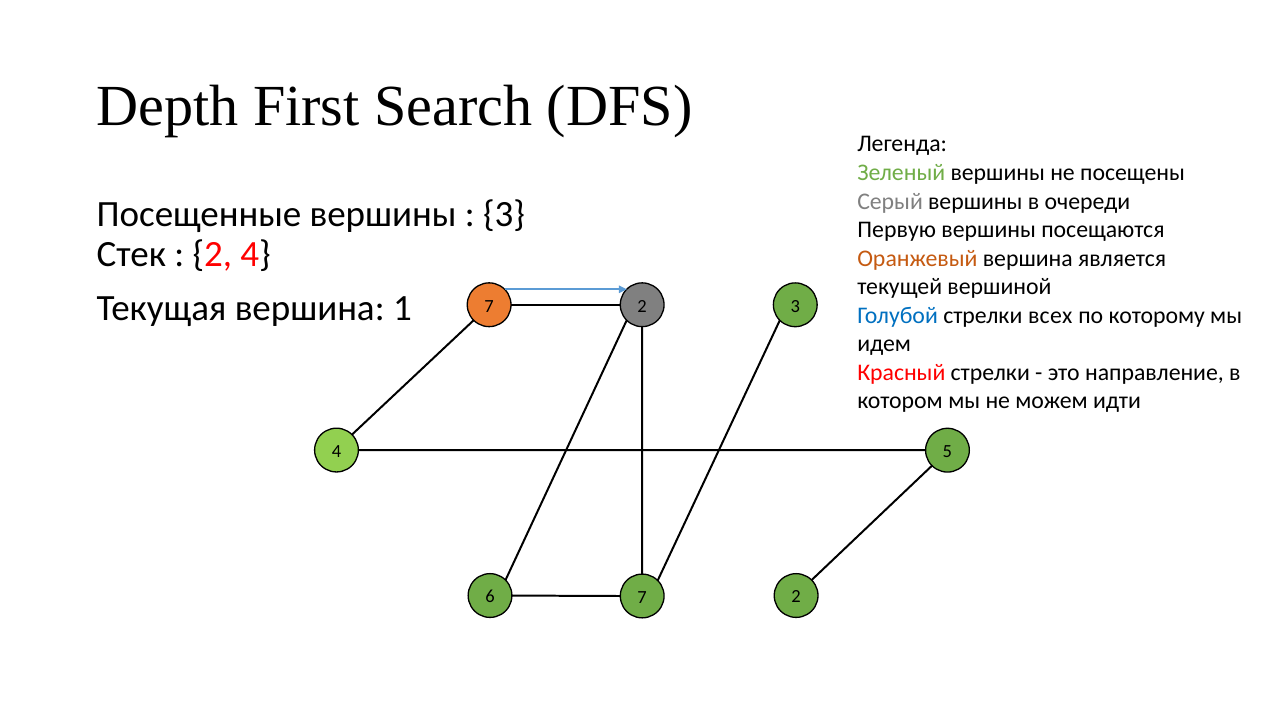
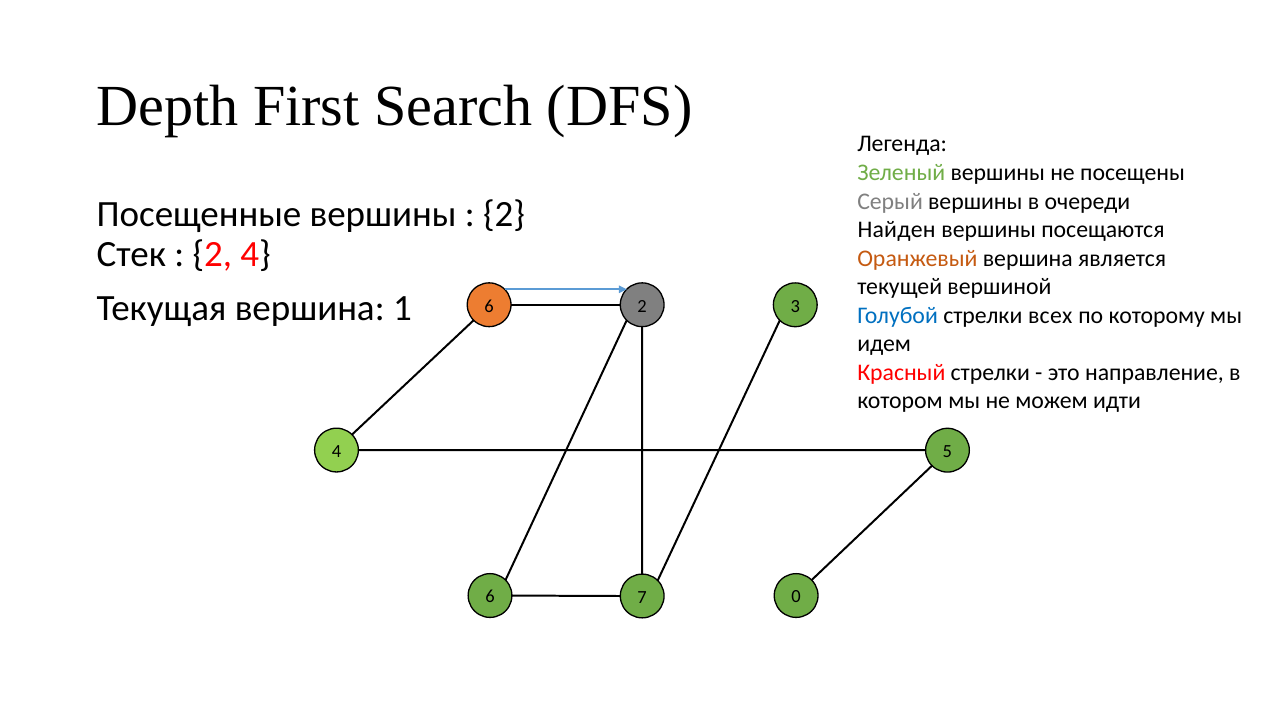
3: 3 -> 2 (504, 215)
Первую: Первую -> Найден (897, 230)
1 7: 7 -> 6 (489, 306)
6 7 2: 2 -> 0 (796, 597)
